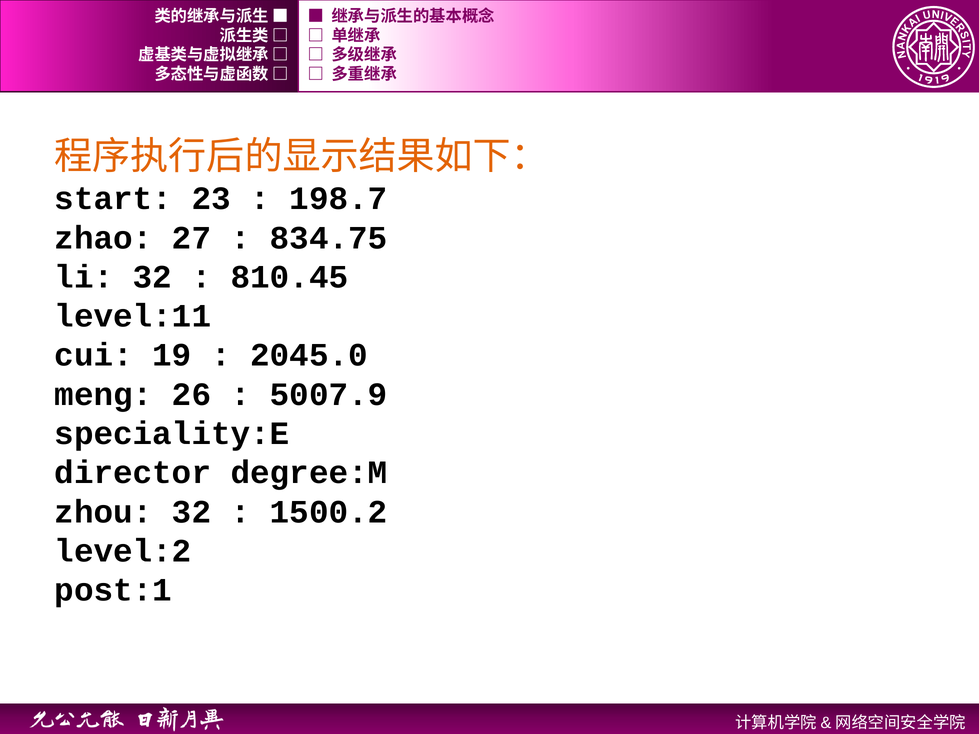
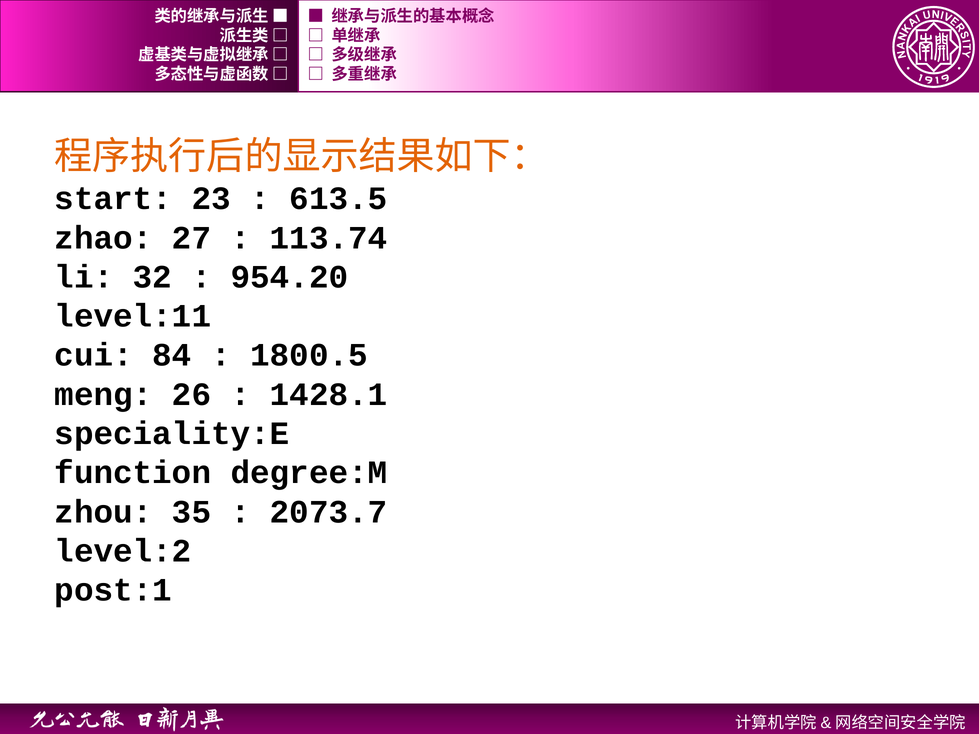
198.7: 198.7 -> 613.5 (338, 199)
834.75: 834.75 -> 113.74 (329, 238)
810.45: 810.45 -> 954.20 (289, 277)
19: 19 -> 84 (172, 355)
2045.0: 2045.0 -> 1800.5 (309, 355)
5007.9: 5007.9 -> 1428.1 (329, 394)
director: director -> function (133, 473)
zhou 32: 32 -> 35 (192, 512)
1500.2: 1500.2 -> 2073.7 (329, 512)
